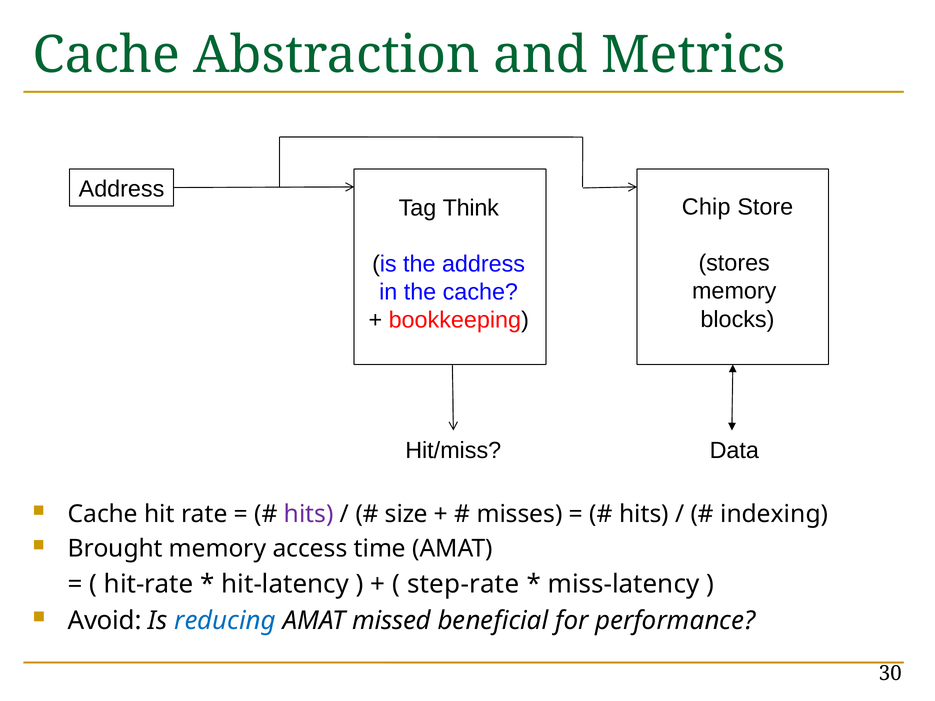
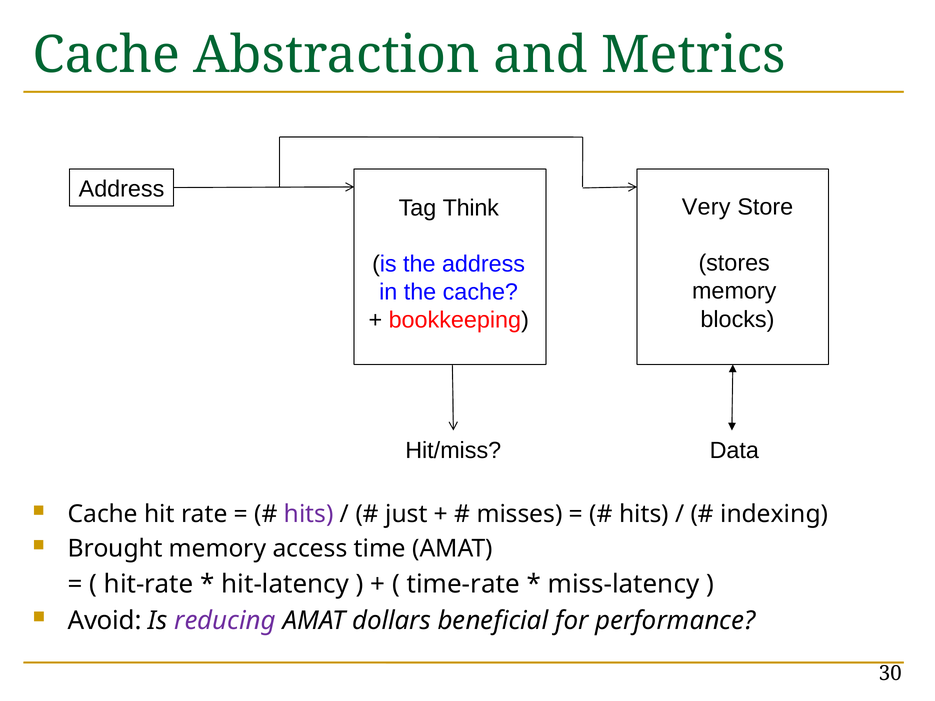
Chip: Chip -> Very (706, 207)
size: size -> just (406, 514)
step-rate: step-rate -> time-rate (463, 585)
reducing colour: blue -> purple (225, 621)
missed: missed -> dollars (391, 621)
